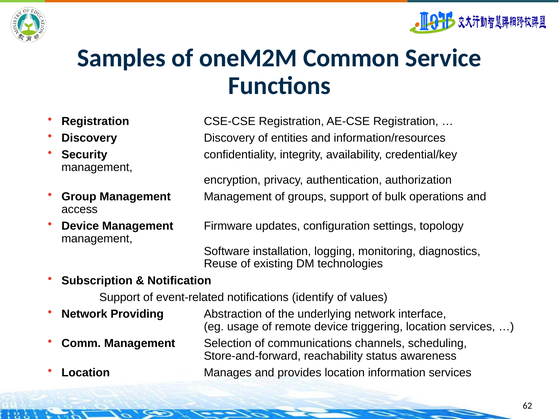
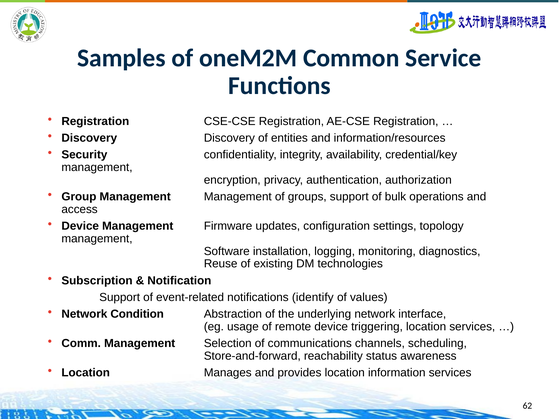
Providing: Providing -> Condition (137, 314)
